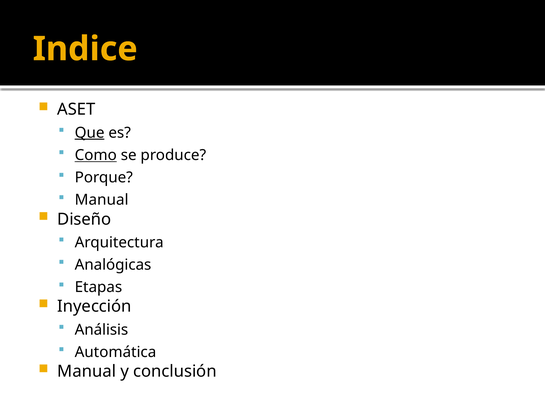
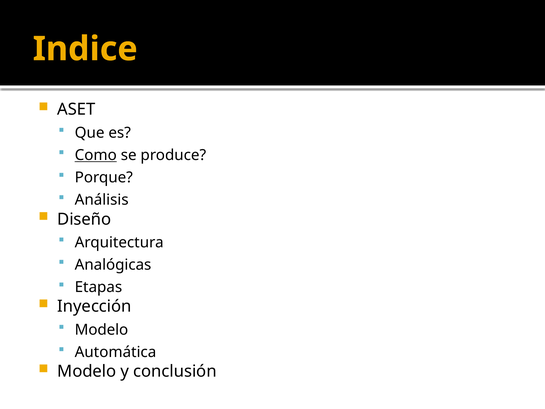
Que underline: present -> none (90, 133)
Manual: Manual -> Análisis (102, 200)
Análisis: Análisis -> Modelo (101, 330)
Manual: Manual -> Modelo (87, 371)
